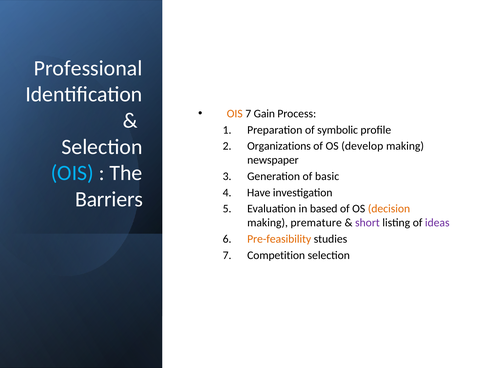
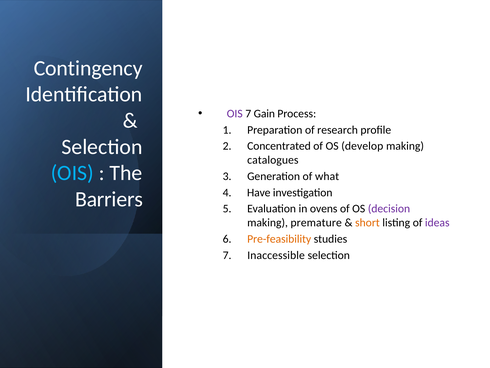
Professional: Professional -> Contingency (88, 68)
OIS colour: orange -> purple (235, 114)
symbolic: symbolic -> research (338, 130)
Organizations: Organizations -> Concentrated (279, 146)
newspaper: newspaper -> catalogues (273, 160)
basic: basic -> what (327, 176)
based: based -> ovens (324, 209)
decision colour: orange -> purple (389, 209)
short colour: purple -> orange (367, 222)
Competition: Competition -> Inaccessible (276, 255)
